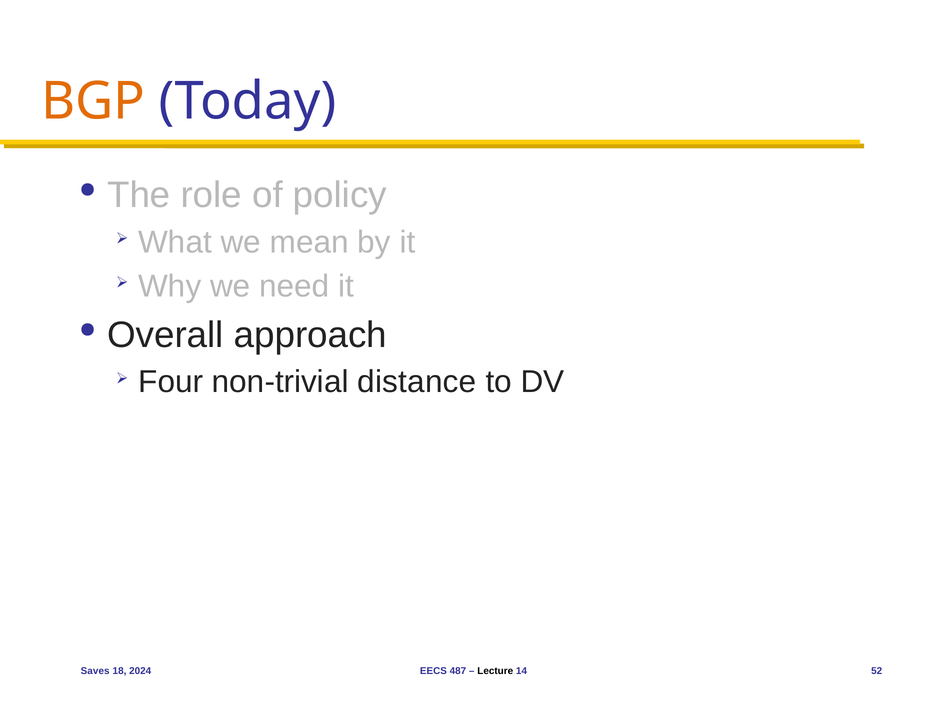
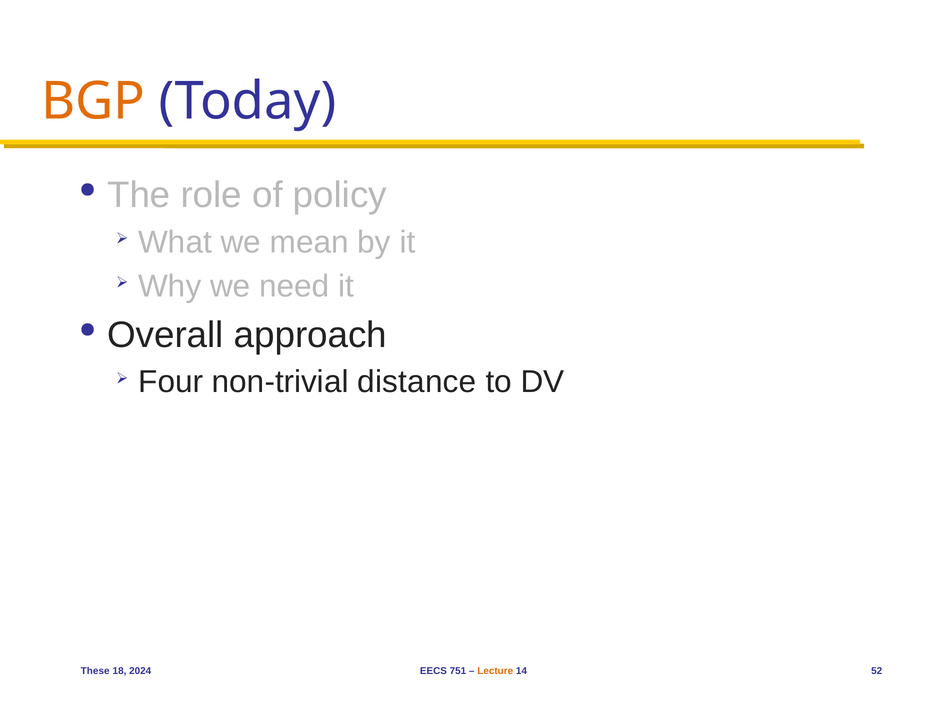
Saves: Saves -> These (95, 671)
487: 487 -> 751 (458, 671)
Lecture colour: black -> orange (495, 671)
